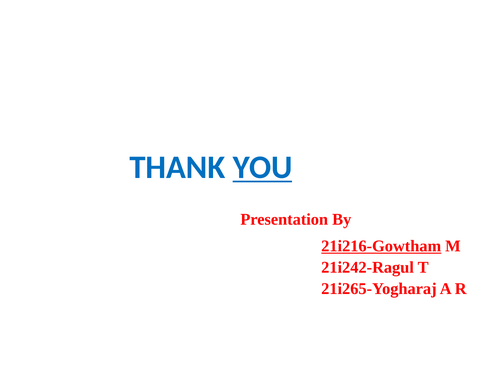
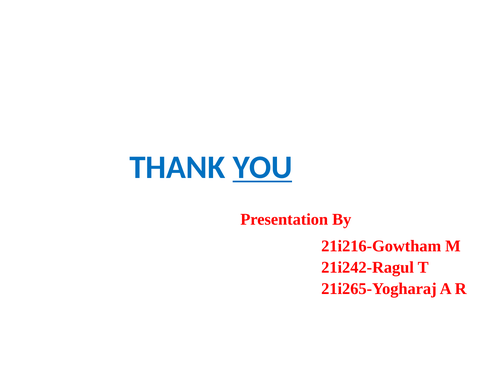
21i216-Gowtham underline: present -> none (381, 246)
